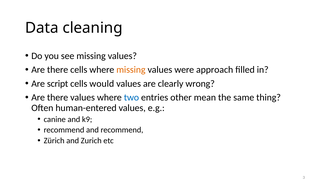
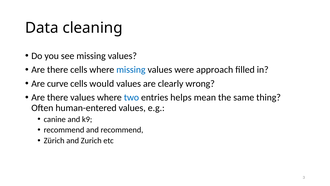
missing colour: orange -> blue (131, 70)
script: script -> curve (58, 83)
other: other -> helps (181, 97)
